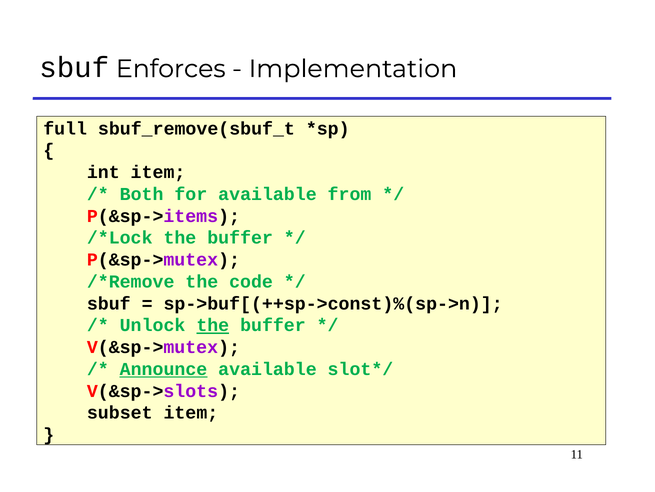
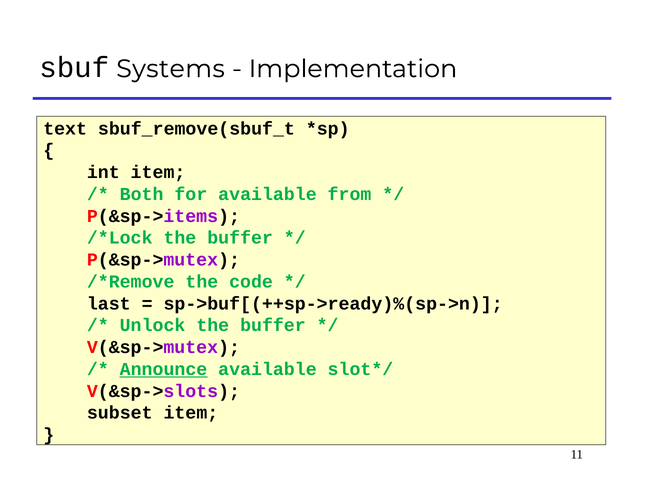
Enforces: Enforces -> Systems (171, 69)
full: full -> text (65, 128)
sbuf: sbuf -> last (109, 303)
sp->buf[(++sp->const)%(sp->n: sp->buf[(++sp->const)%(sp->n -> sp->buf[(++sp->ready)%(sp->n (333, 303)
the underline: present -> none (213, 325)
